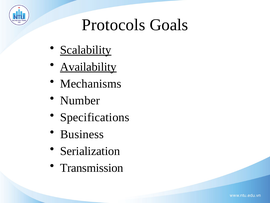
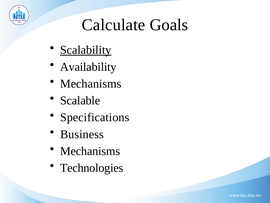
Protocols: Protocols -> Calculate (114, 25)
Availability underline: present -> none (88, 67)
Number: Number -> Scalable (80, 100)
Serialization: Serialization -> Mechanisms (90, 151)
Transmission: Transmission -> Technologies (92, 168)
